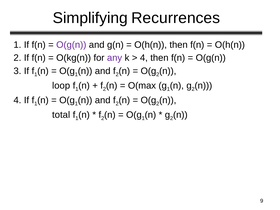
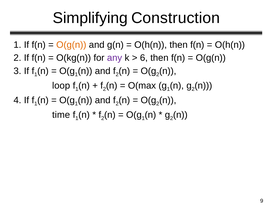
Recurrences: Recurrences -> Construction (176, 18)
O(g(n colour: purple -> orange (71, 45)
4: 4 -> 6 (144, 58)
total: total -> time (61, 115)
